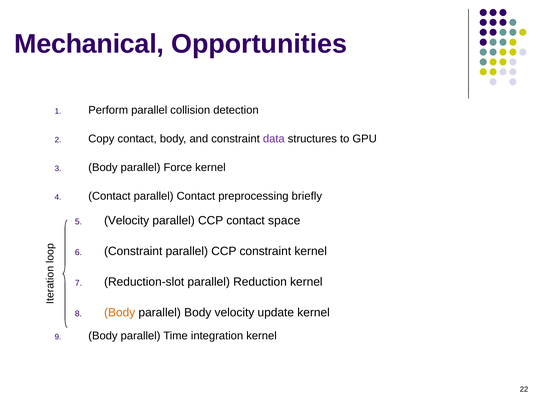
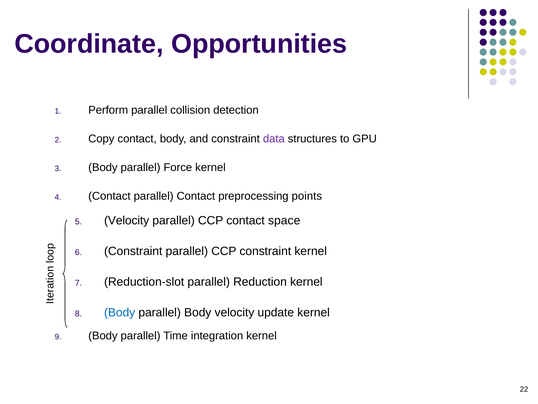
Mechanical: Mechanical -> Coordinate (89, 44)
briefly: briefly -> points (307, 196)
Body colour: orange -> blue (120, 312)
